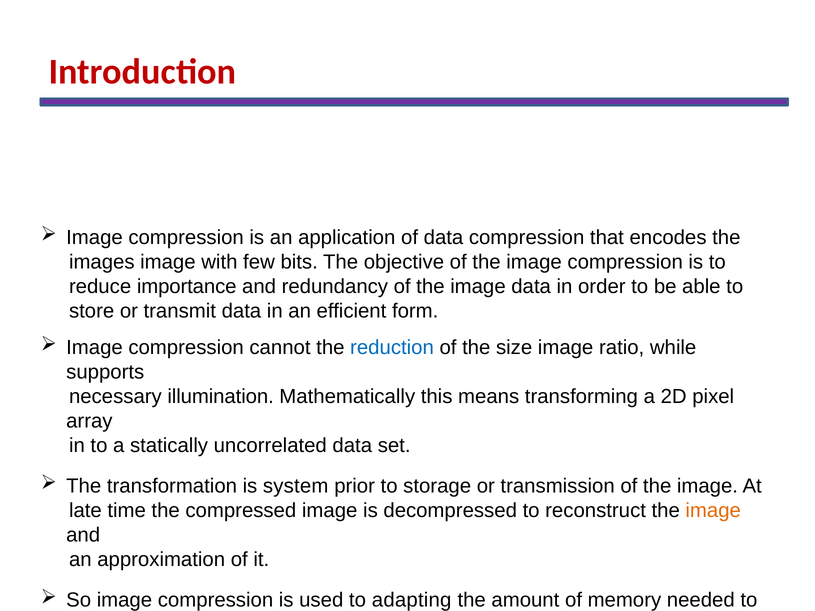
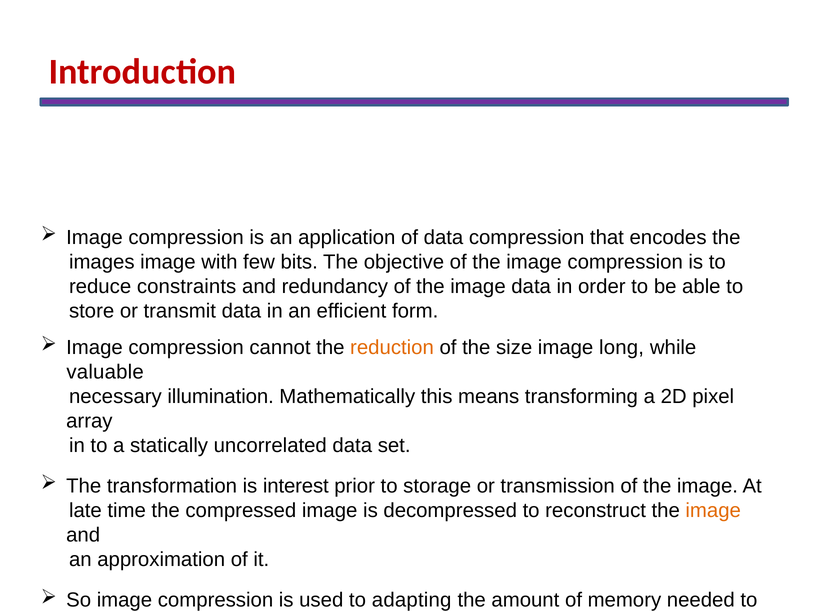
importance: importance -> constraints (187, 287)
reduction colour: blue -> orange (392, 348)
ratio: ratio -> long (622, 348)
supports: supports -> valuable (105, 372)
system: system -> interest (296, 486)
